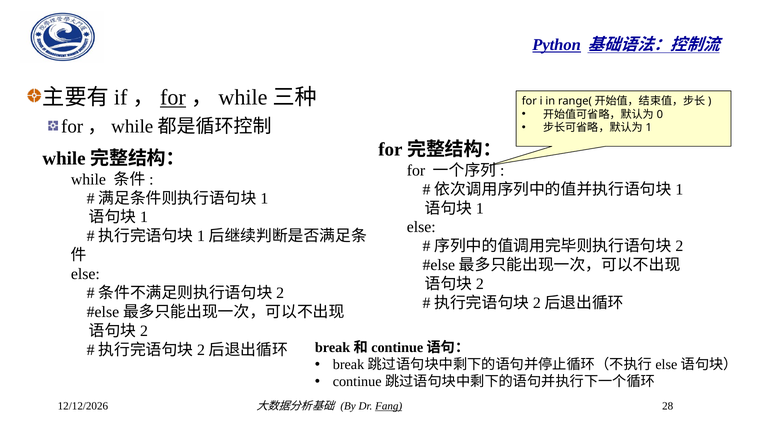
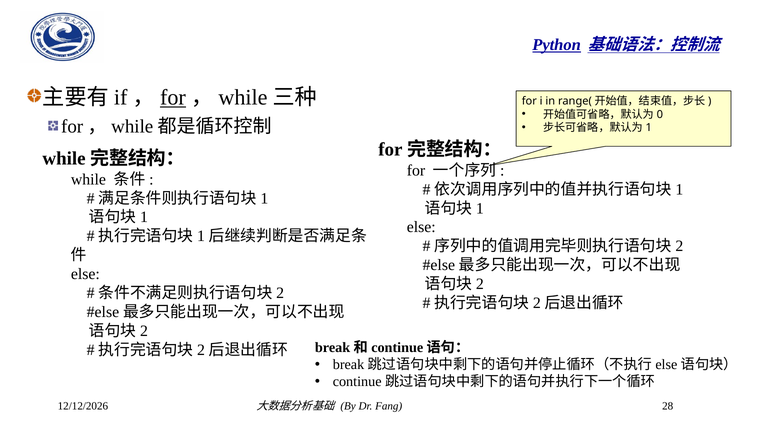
Fang underline: present -> none (389, 405)
